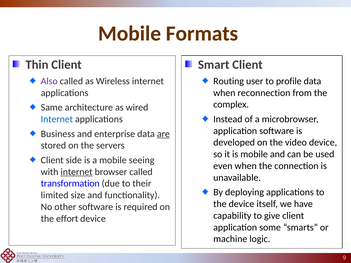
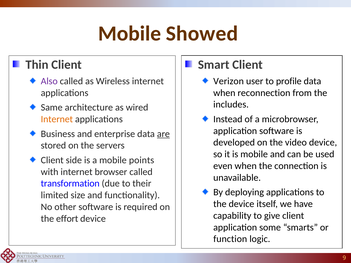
Formats: Formats -> Showed (202, 34)
Routing: Routing -> Verizon (229, 81)
complex: complex -> includes (231, 105)
Internet colour: blue -> orange (57, 119)
seeing: seeing -> points (142, 160)
internet underline: present -> none (77, 172)
machine: machine -> function (230, 239)
